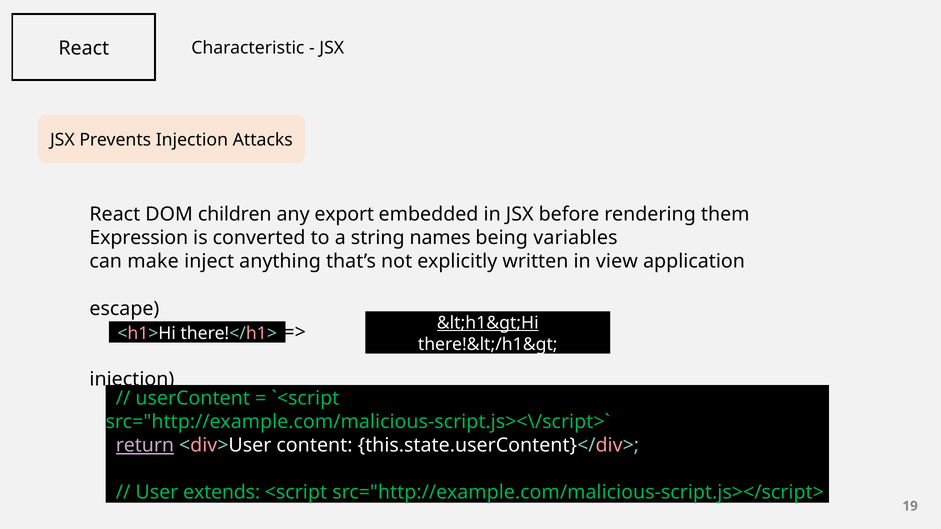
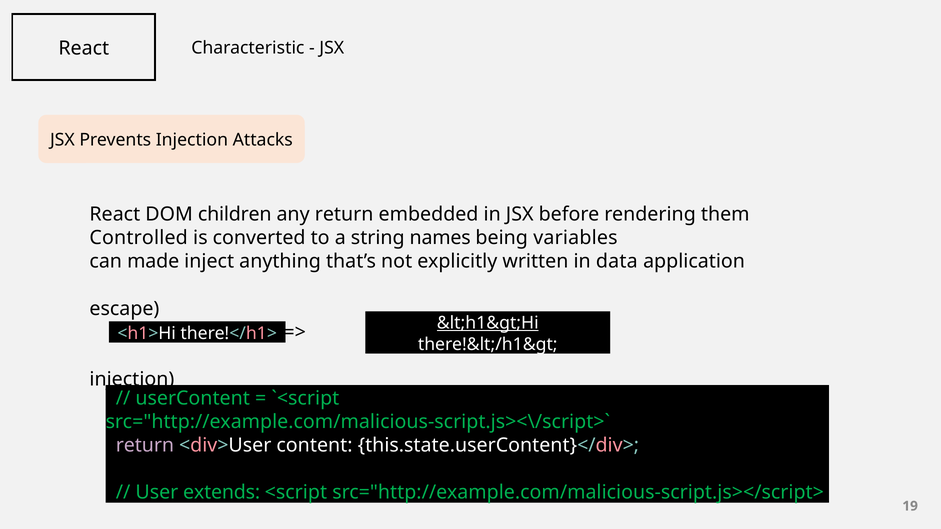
any export: export -> return (344, 215)
Expression: Expression -> Controlled (139, 238)
make: make -> made (153, 262)
view: view -> data (617, 262)
return underline: present -> none (145, 446)
